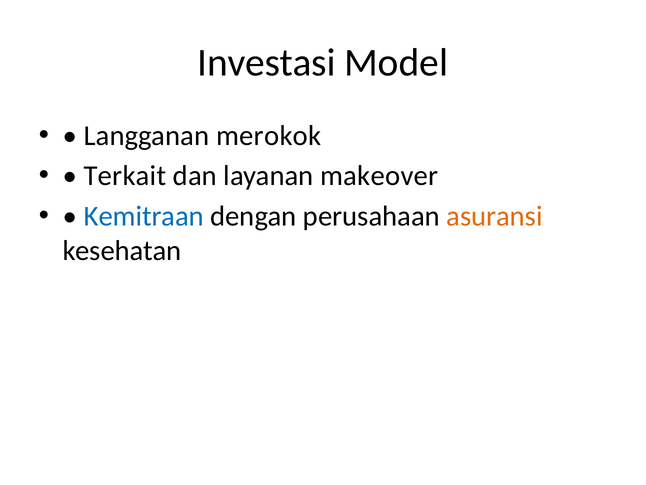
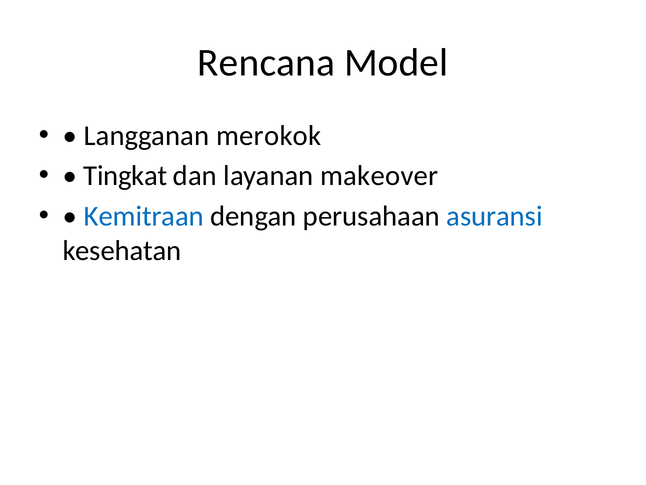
Investasi: Investasi -> Rencana (266, 63)
Terkait: Terkait -> Tingkat (125, 176)
asuransi colour: orange -> blue (495, 216)
